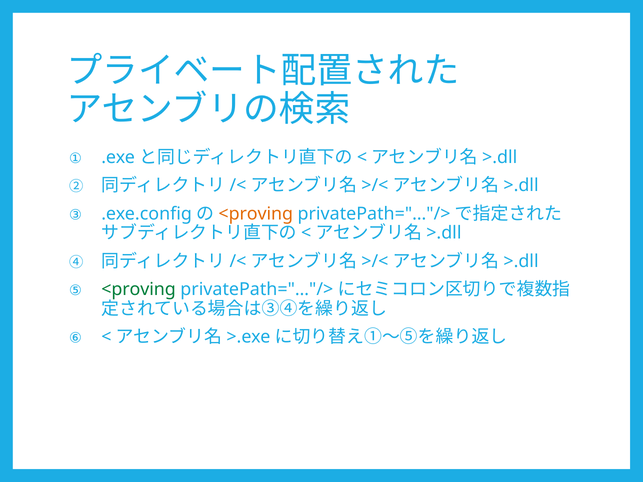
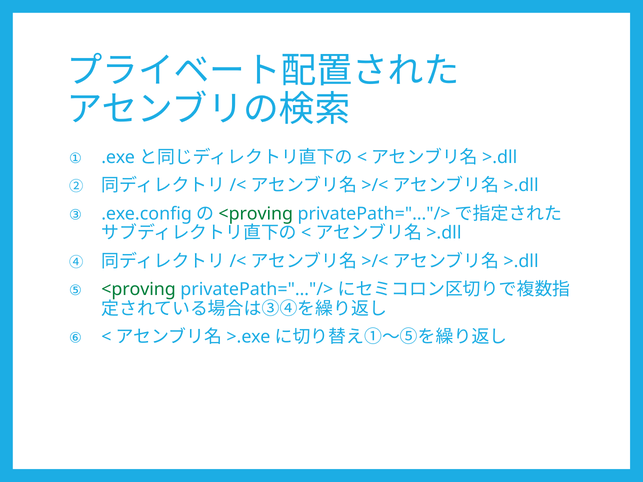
<proving colour: orange -> green (256, 214)
